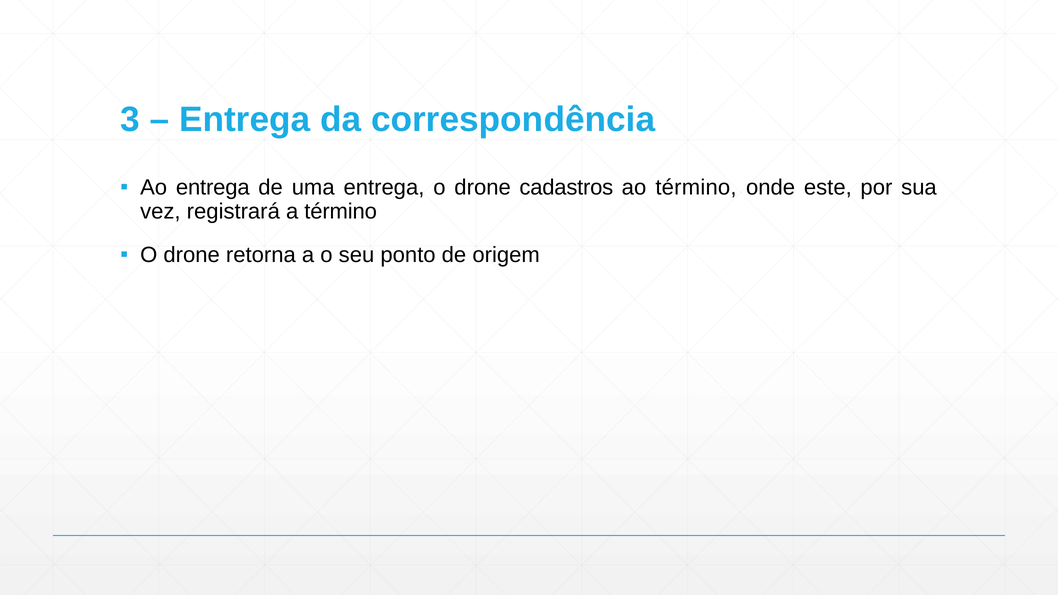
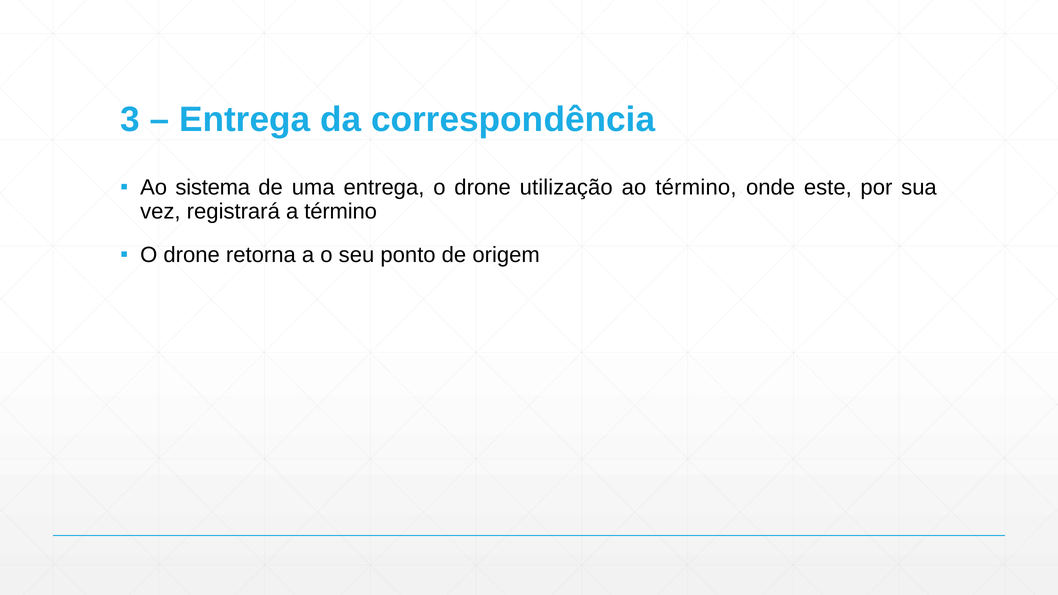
Ao entrega: entrega -> sistema (213, 188)
cadastros: cadastros -> utilização (566, 188)
